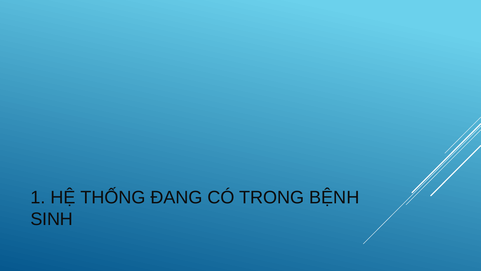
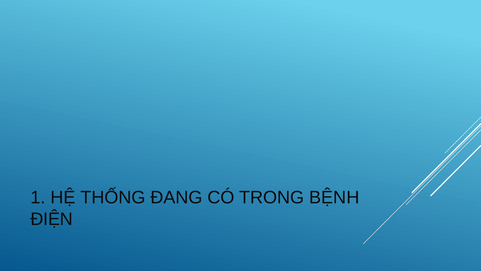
SINH: SINH -> ĐIỆN (52, 219)
